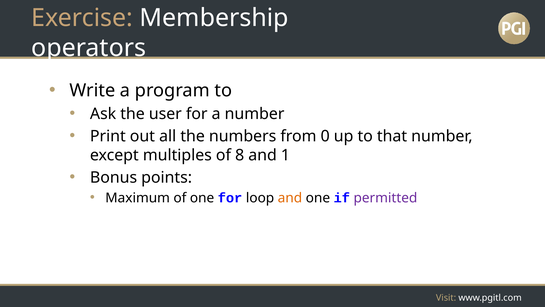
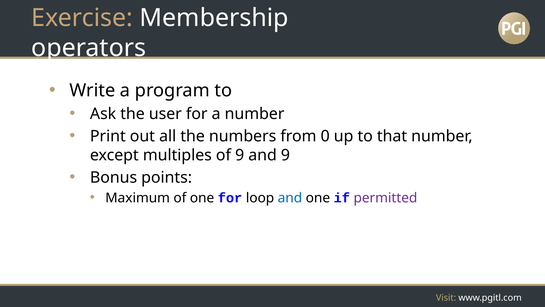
of 8: 8 -> 9 (240, 155)
and 1: 1 -> 9 (285, 155)
and colour: orange -> blue (290, 198)
